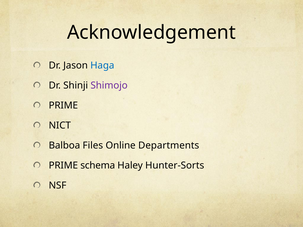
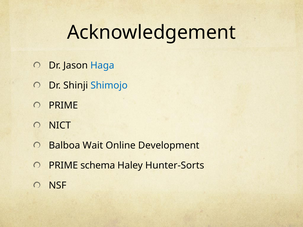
Shimojo colour: purple -> blue (109, 86)
Files: Files -> Wait (93, 146)
Departments: Departments -> Development (169, 146)
